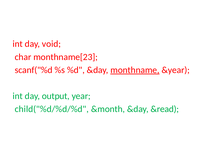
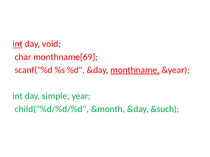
int underline: none -> present (18, 44)
monthname[23: monthname[23 -> monthname[69 (66, 57)
output: output -> simple (56, 96)
&read: &read -> &such (165, 109)
